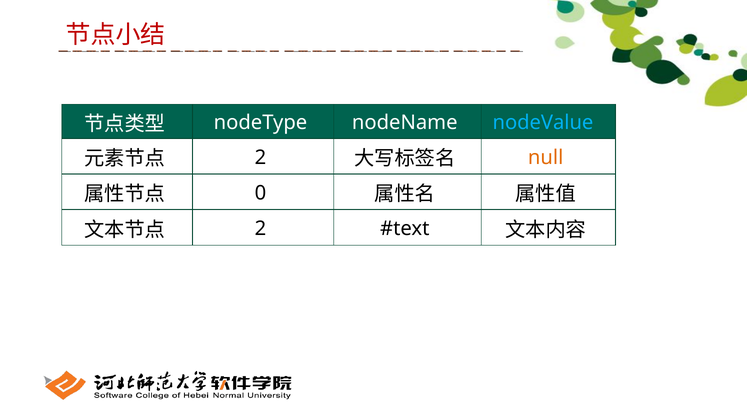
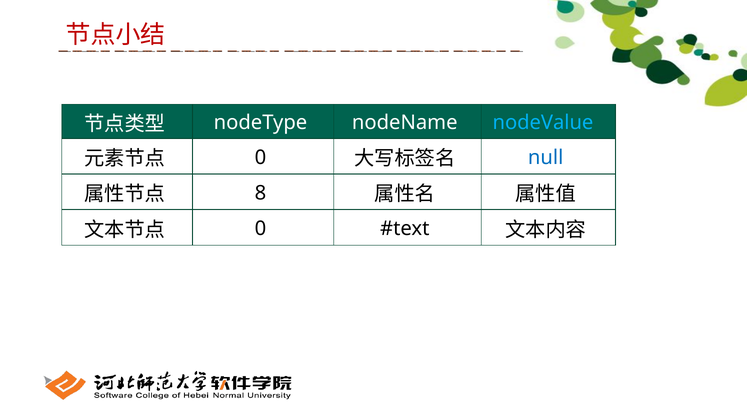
2: 2 -> 0 (261, 157)
null colour: orange -> blue (546, 157)
0: 0 -> 8 (261, 193)
2: 2 -> 0 (261, 229)
